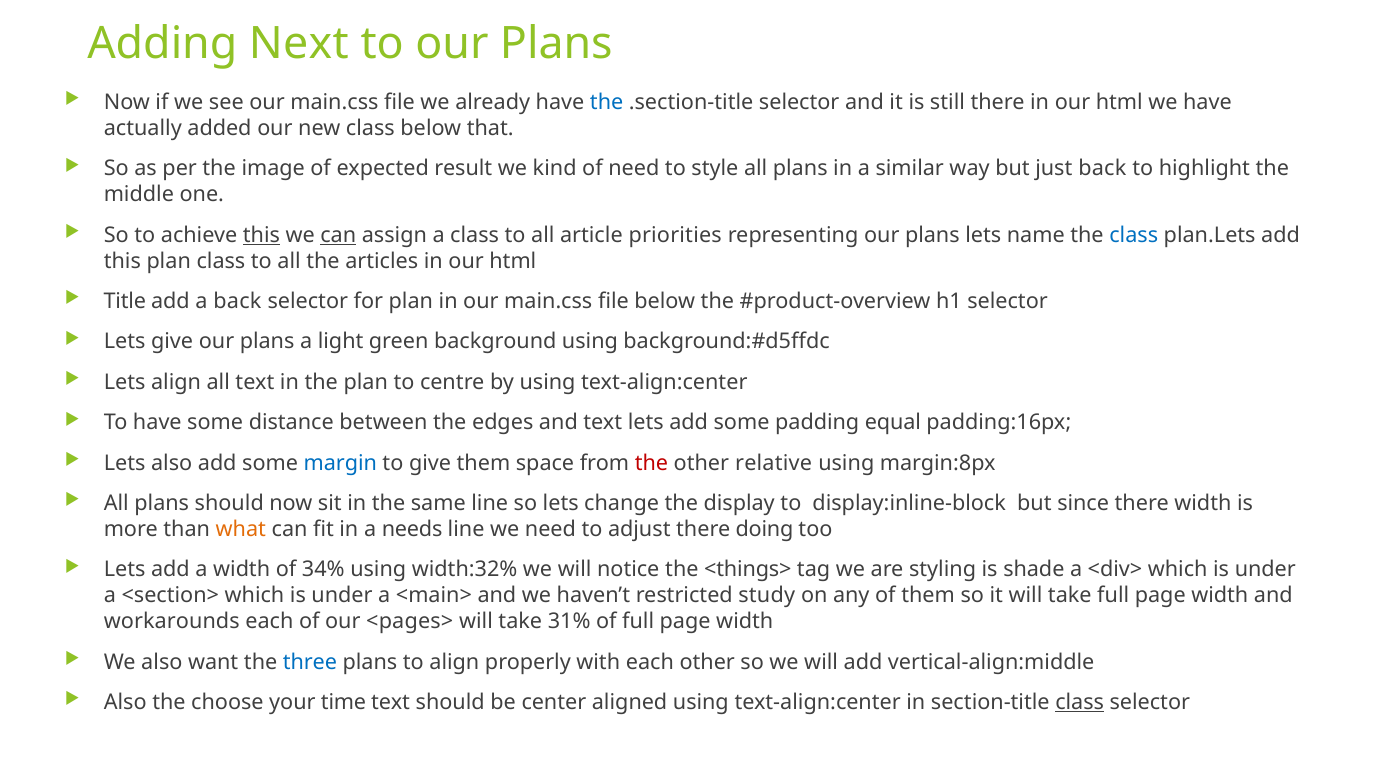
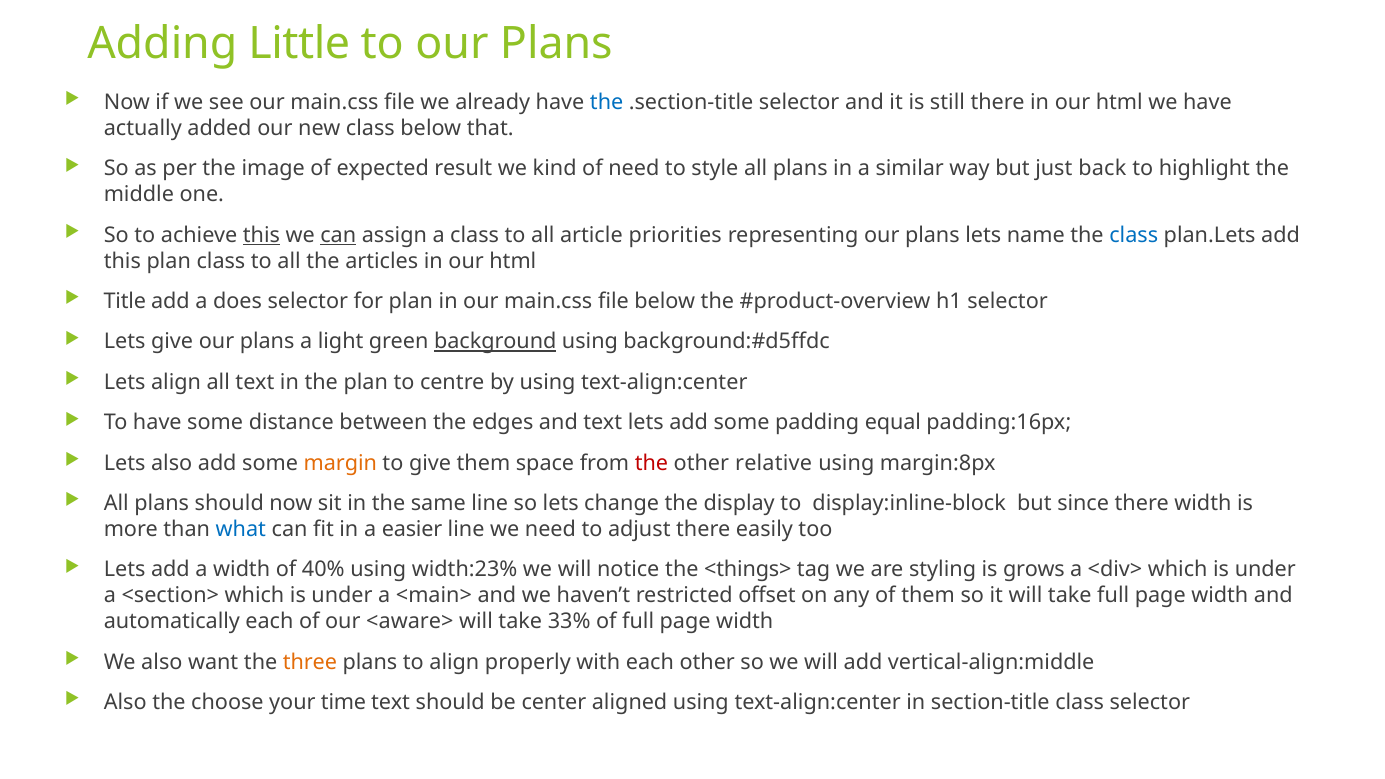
Next: Next -> Little (299, 44)
a back: back -> does (238, 301)
background underline: none -> present (495, 342)
margin colour: blue -> orange (340, 463)
what colour: orange -> blue (241, 529)
needs: needs -> easier (412, 529)
doing: doing -> easily (764, 529)
34%: 34% -> 40% (323, 570)
width:32%: width:32% -> width:23% (465, 570)
shade: shade -> grows (1034, 570)
study: study -> offset (767, 596)
workarounds: workarounds -> automatically (172, 622)
<pages>: <pages> -> <aware> (410, 622)
31%: 31% -> 33% (569, 622)
three colour: blue -> orange (310, 662)
class underline: present -> none (1080, 703)
